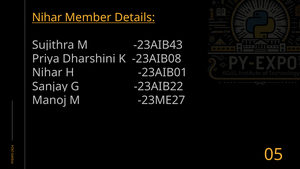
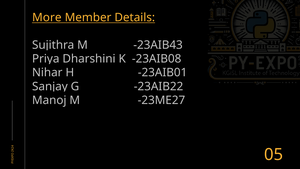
Nihar: Nihar -> More (47, 17)
